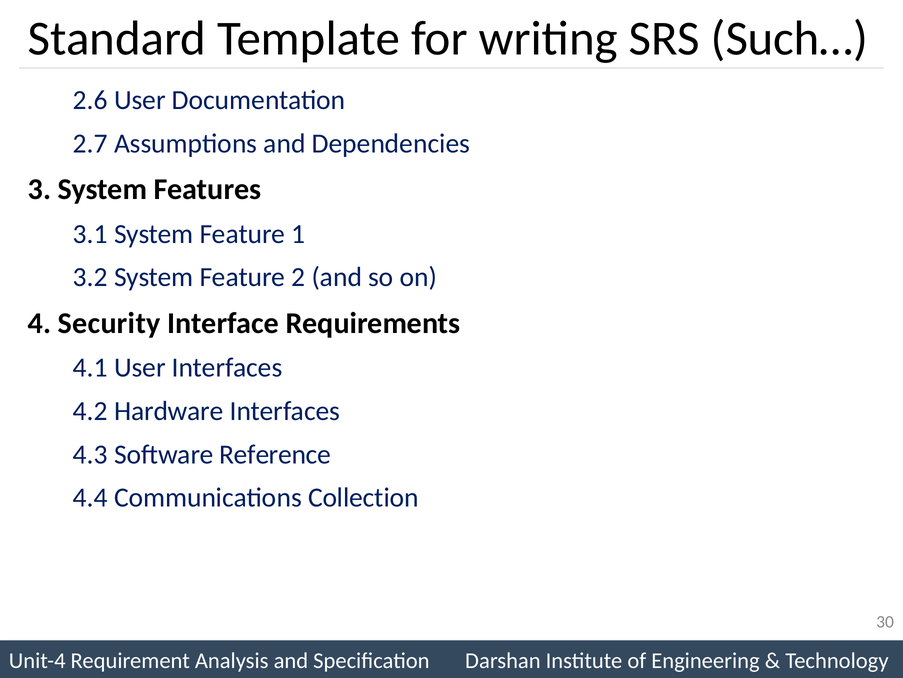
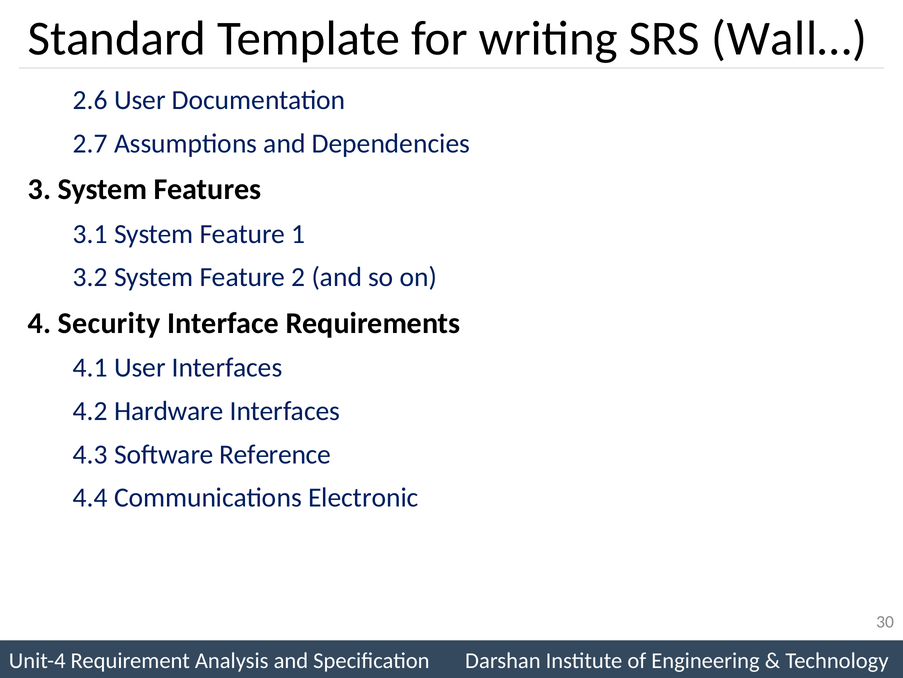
Such…: Such… -> Wall… (789, 39)
Collection: Collection -> Electronic (363, 497)
